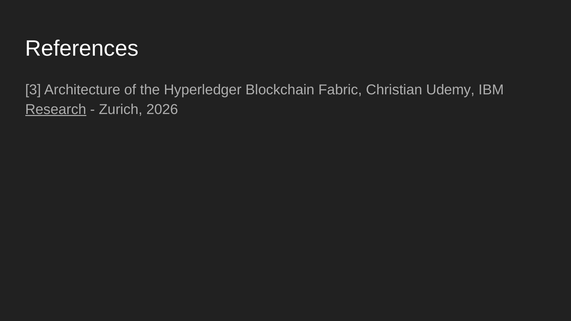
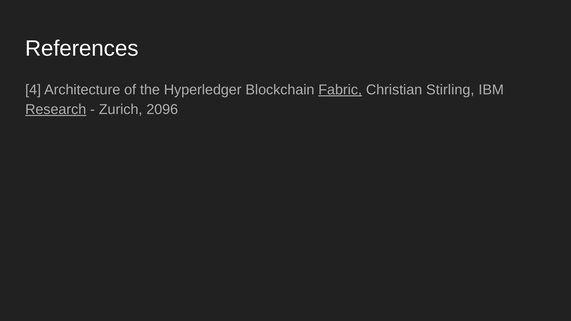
3: 3 -> 4 (33, 90)
Fabric underline: none -> present (340, 90)
Udemy: Udemy -> Stirling (450, 90)
2026: 2026 -> 2096 (162, 109)
